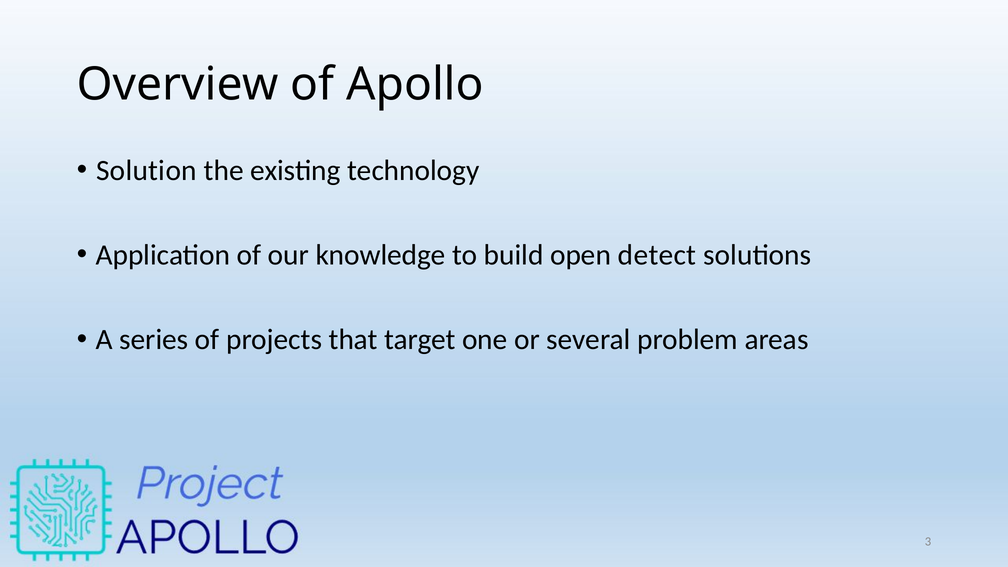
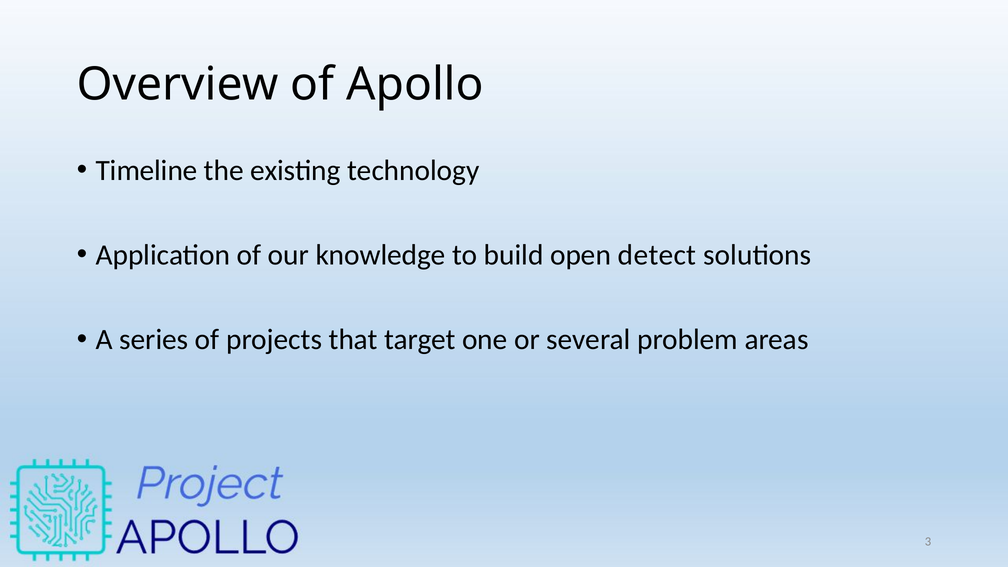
Solution: Solution -> Timeline (147, 170)
